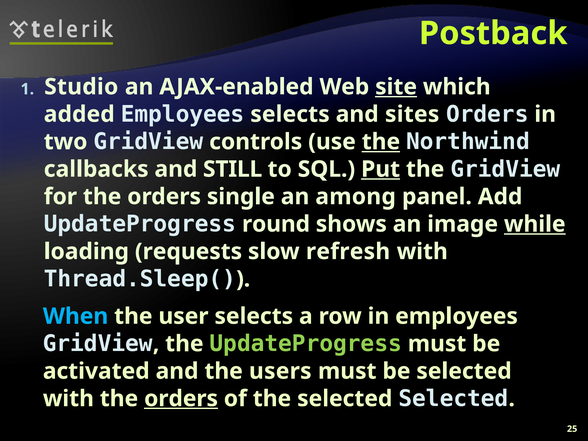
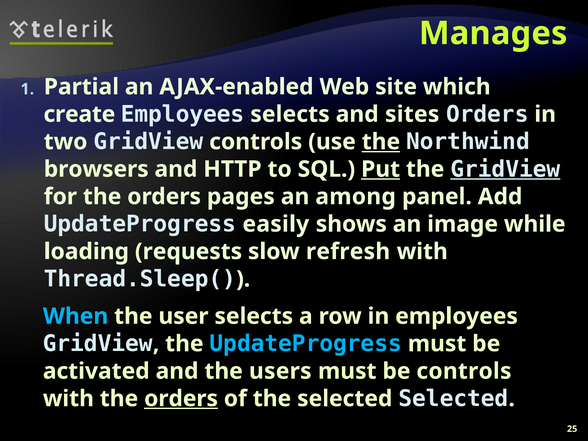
Postback: Postback -> Manages (493, 33)
Studio: Studio -> Partial (81, 87)
site underline: present -> none (396, 87)
added: added -> create (79, 114)
callbacks: callbacks -> browsers (96, 169)
STILL: STILL -> HTTP (232, 169)
GridView underline: none -> present (505, 169)
single: single -> pages (241, 197)
round: round -> easily (276, 224)
while underline: present -> none (535, 224)
UpdateProgress colour: light green -> light blue (306, 344)
be selected: selected -> controls (464, 371)
